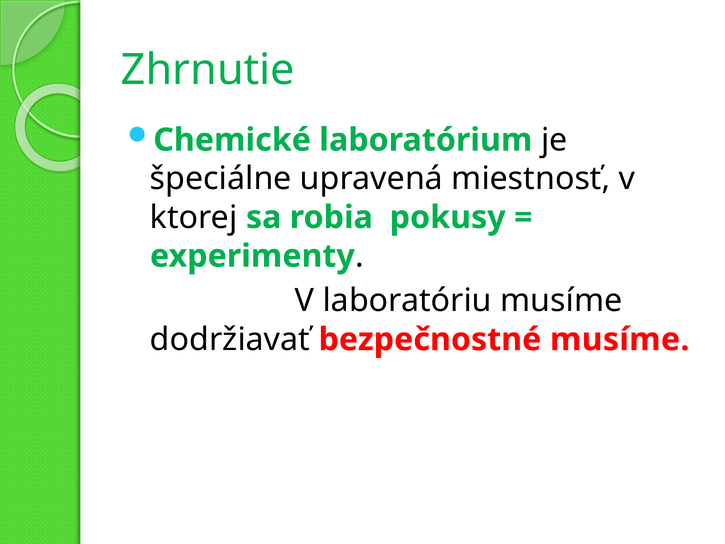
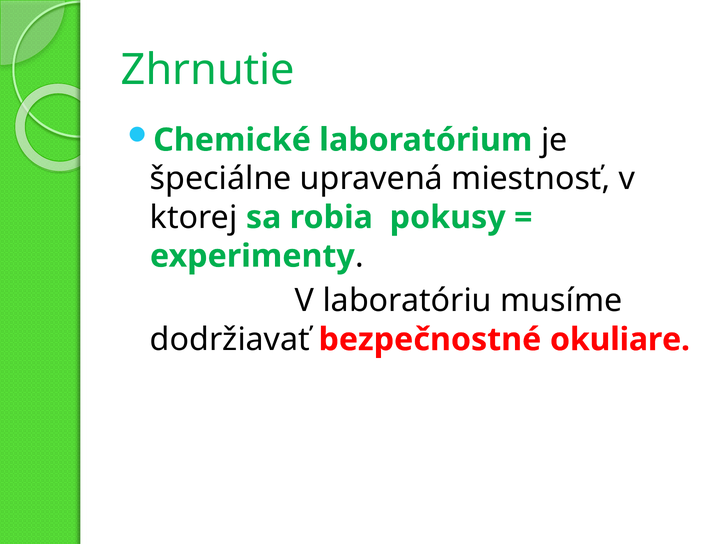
bezpečnostné musíme: musíme -> okuliare (620, 339)
